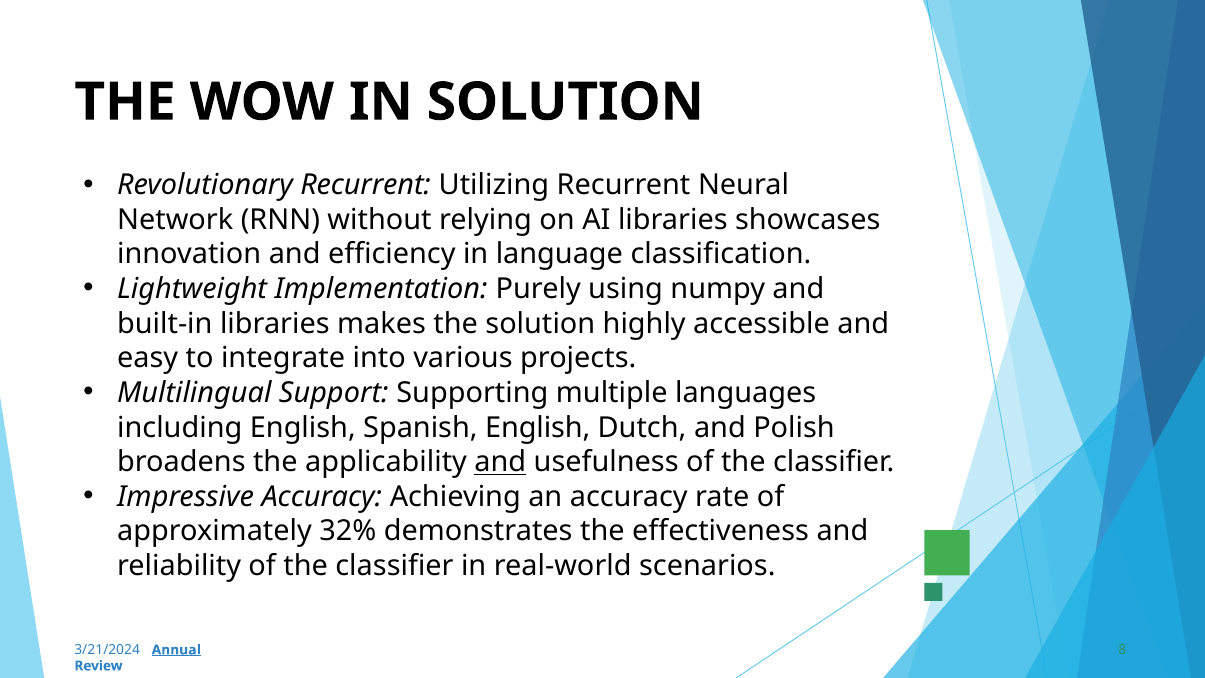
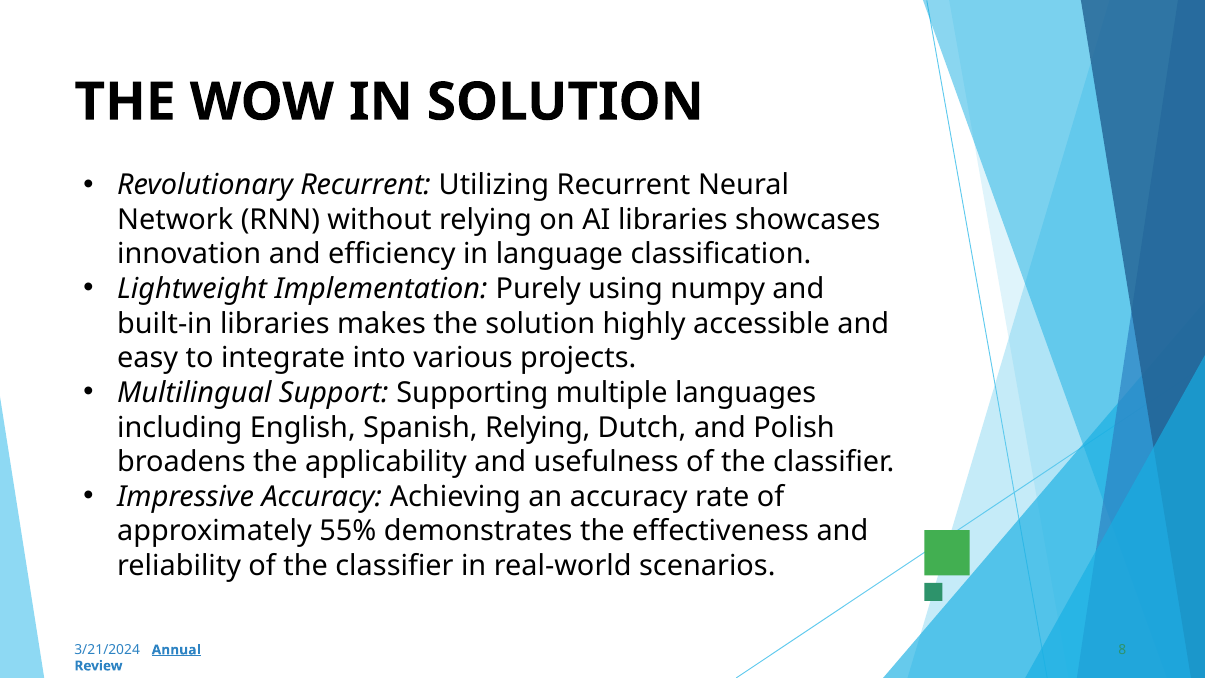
Spanish English: English -> Relying (538, 427)
and underline: present -> none (500, 462)
32%: 32% -> 55% (348, 531)
